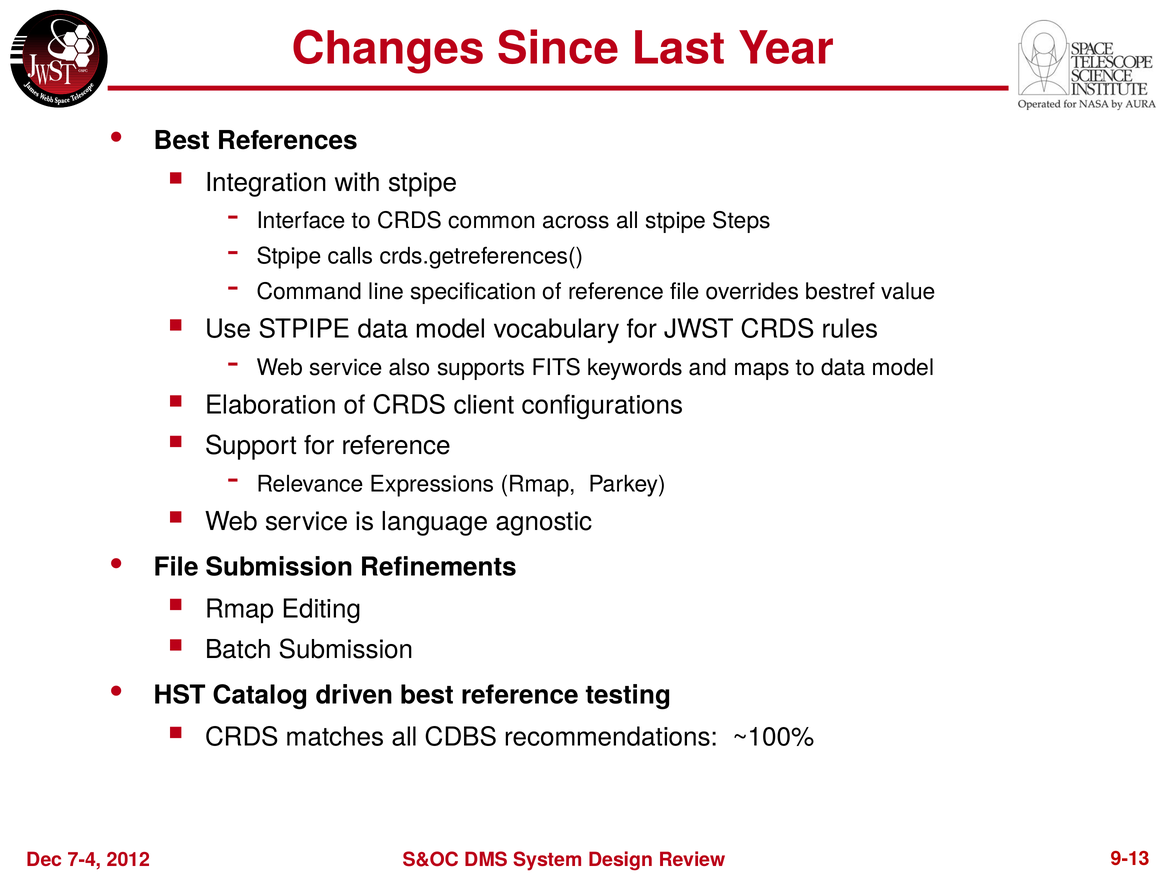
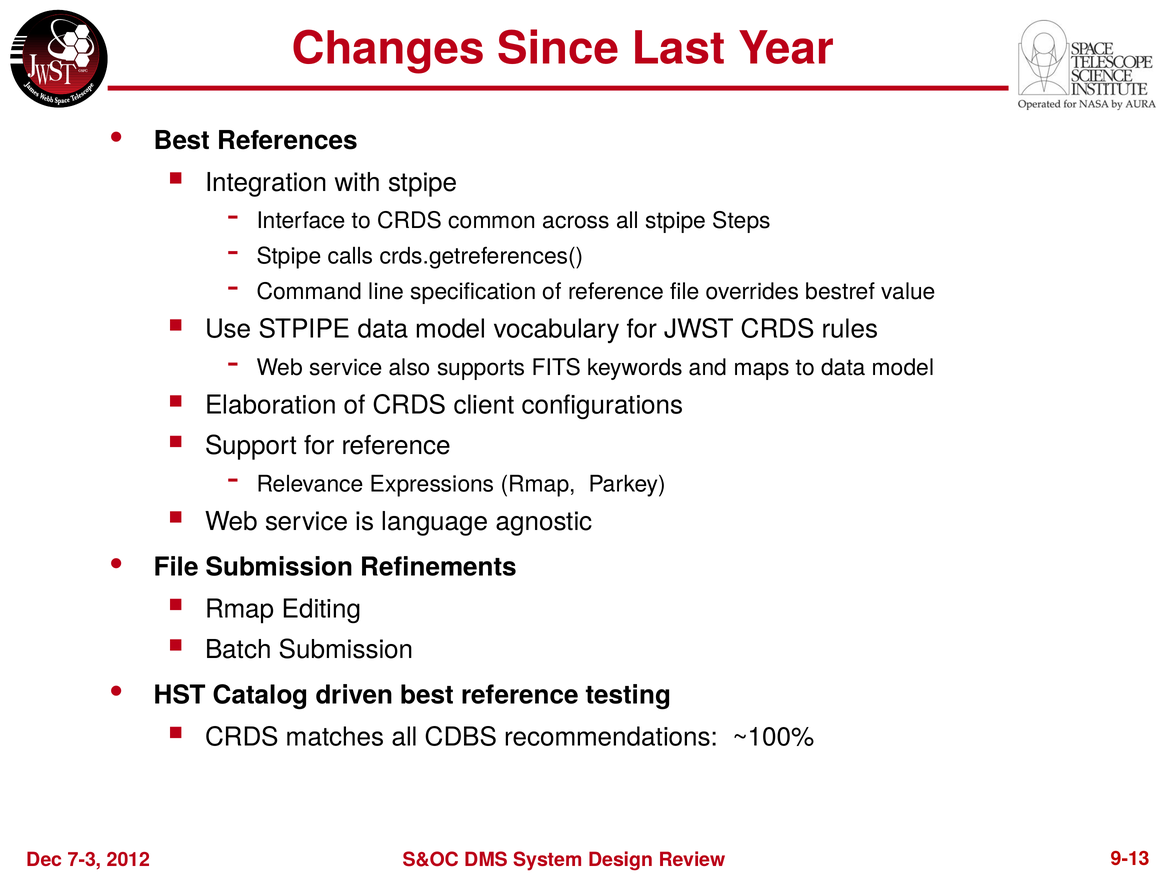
7-4: 7-4 -> 7-3 (85, 860)
